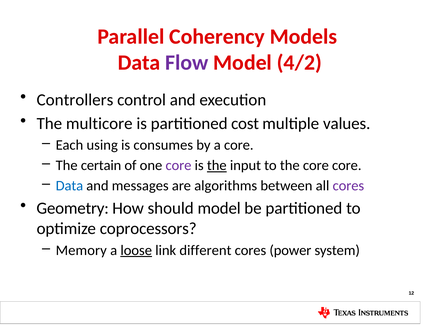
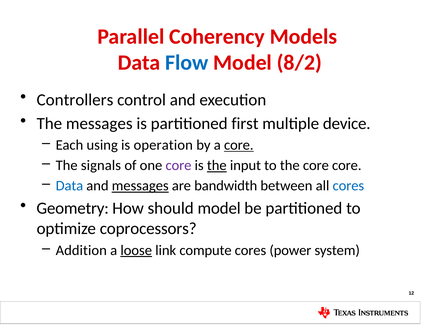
Flow colour: purple -> blue (187, 63)
4/2: 4/2 -> 8/2 (299, 63)
The multicore: multicore -> messages (99, 124)
cost: cost -> first (245, 124)
values: values -> device (347, 124)
consumes: consumes -> operation (163, 145)
core underline: none -> present (239, 145)
certain: certain -> signals (101, 165)
messages underline: none -> present (140, 186)
algorithms: algorithms -> bandwidth (226, 186)
cores colour: purple -> blue (348, 186)
Memory: Memory -> Addition (81, 250)
different: different -> compute (206, 250)
